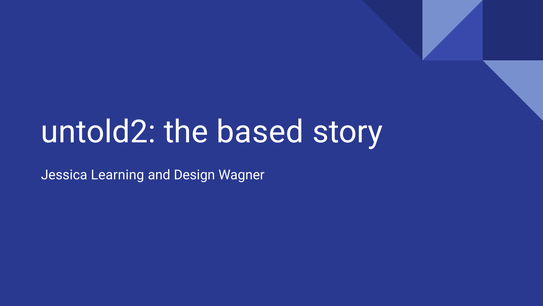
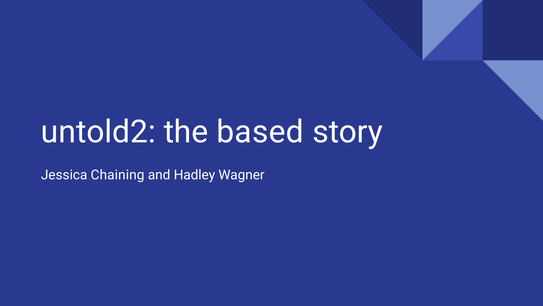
Learning: Learning -> Chaining (118, 175)
Design: Design -> Hadley (194, 175)
